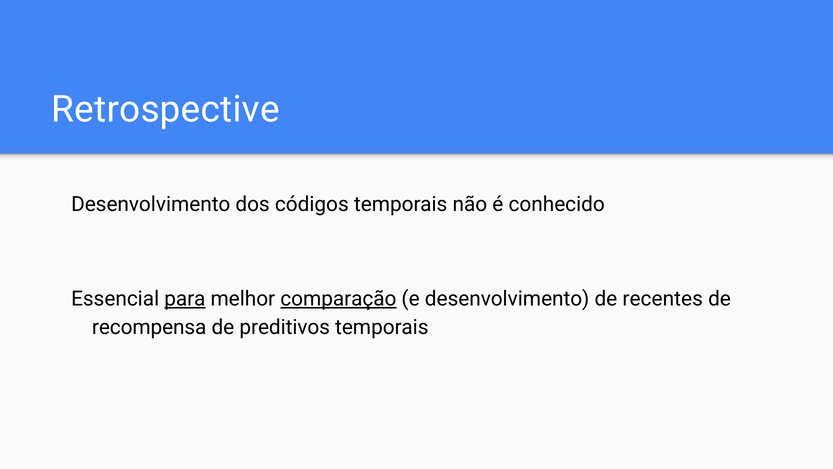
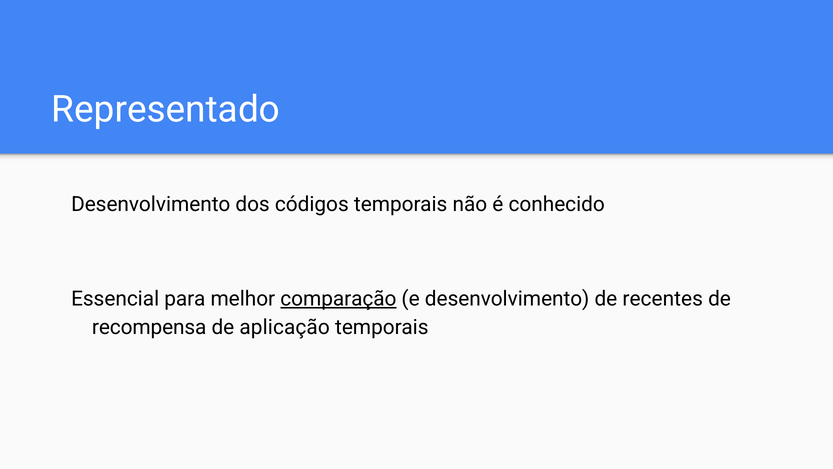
Retrospective: Retrospective -> Representado (166, 109)
para underline: present -> none (185, 299)
preditivos: preditivos -> aplicação (285, 327)
